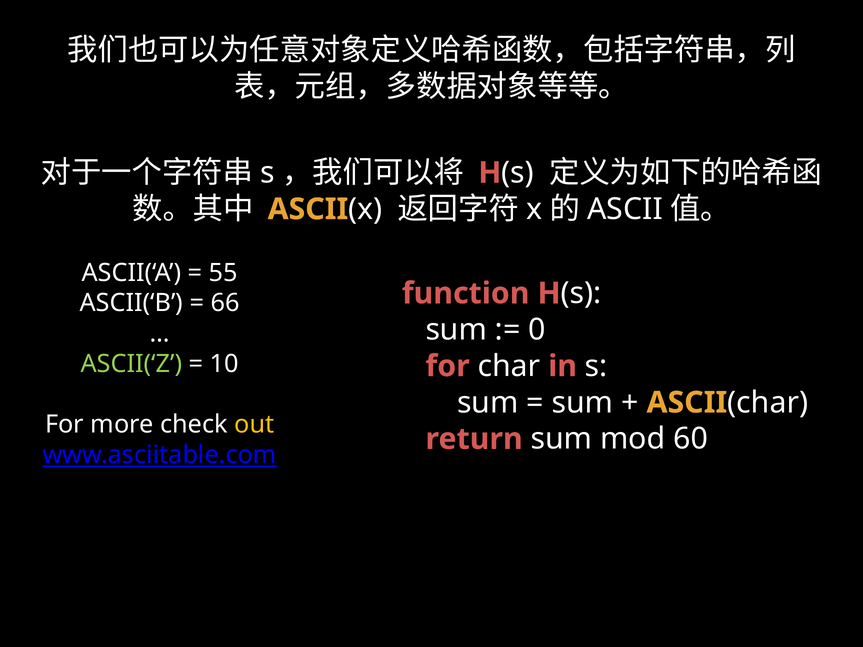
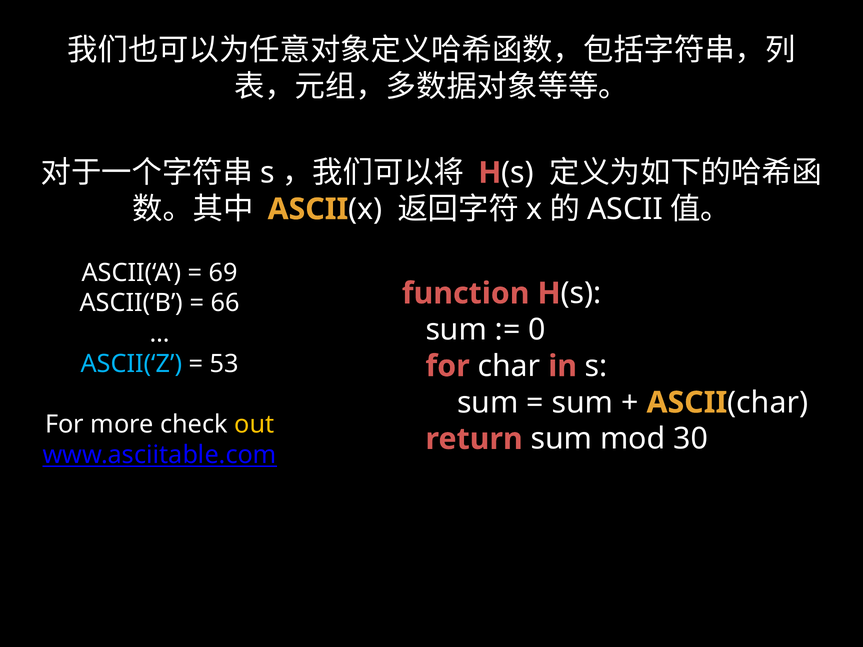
55: 55 -> 69 (223, 273)
ASCII(‘Z colour: light green -> light blue (131, 364)
10: 10 -> 53 (224, 364)
60: 60 -> 30 (691, 439)
